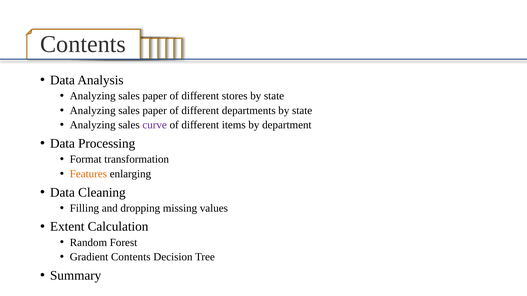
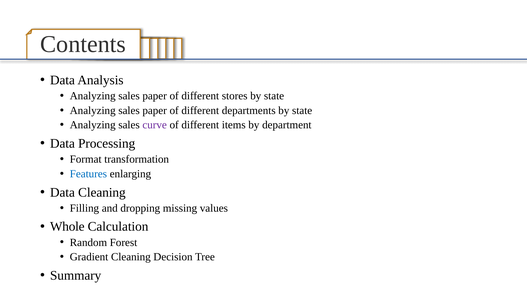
Features colour: orange -> blue (88, 174)
Extent: Extent -> Whole (67, 227)
Gradient Contents: Contents -> Cleaning (131, 257)
